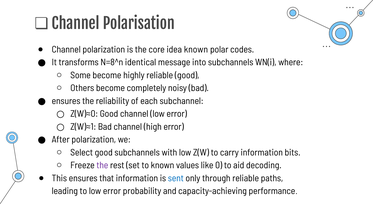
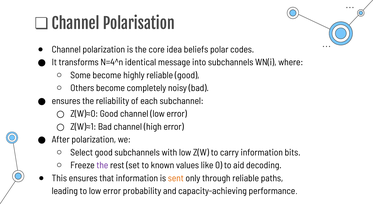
idea known: known -> beliefs (196, 49)
N=8^n: N=8^n -> N=4^n (112, 62)
sent colour: blue -> orange (176, 178)
